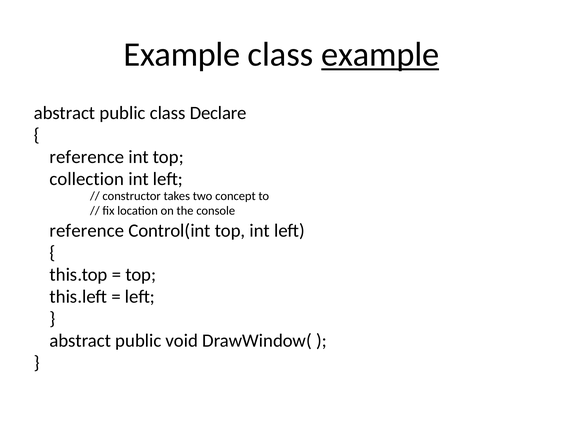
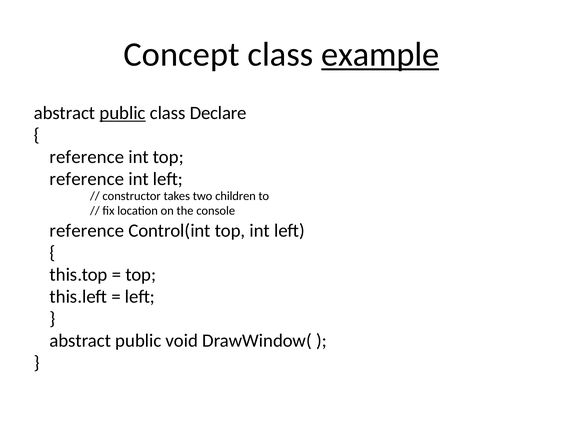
Example: Example -> Concept (182, 55)
public underline: none -> present (123, 113)
collection: collection -> reference (87, 179)
concept: concept -> children (235, 196)
